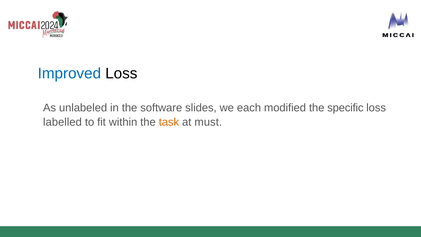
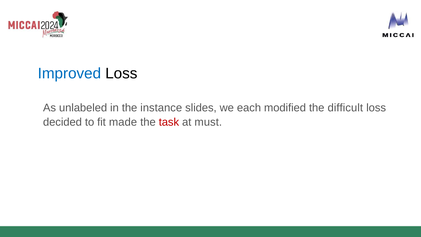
software: software -> instance (161, 108)
specific: specific -> difficult (345, 108)
labelled: labelled -> decided (62, 122)
within: within -> made (123, 122)
task colour: orange -> red (169, 122)
